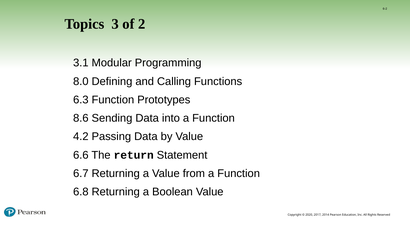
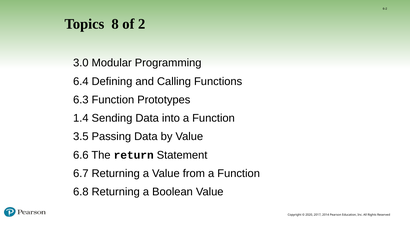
3: 3 -> 8 (115, 24)
3.1: 3.1 -> 3.0 (81, 63)
8.0: 8.0 -> 6.4 (81, 81)
8.6: 8.6 -> 1.4 (81, 118)
4.2: 4.2 -> 3.5 (81, 136)
